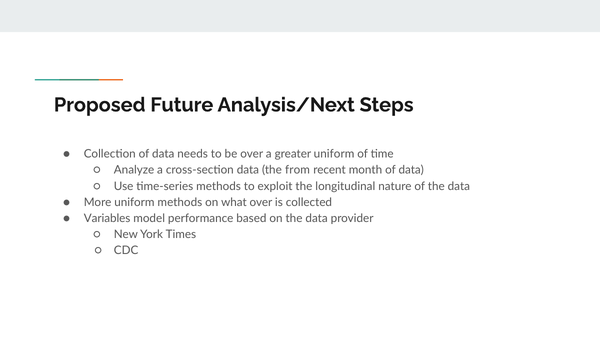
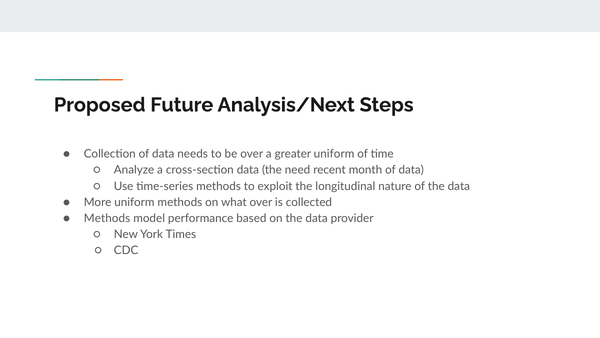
from: from -> need (298, 170)
Variables: Variables -> Methods (107, 218)
